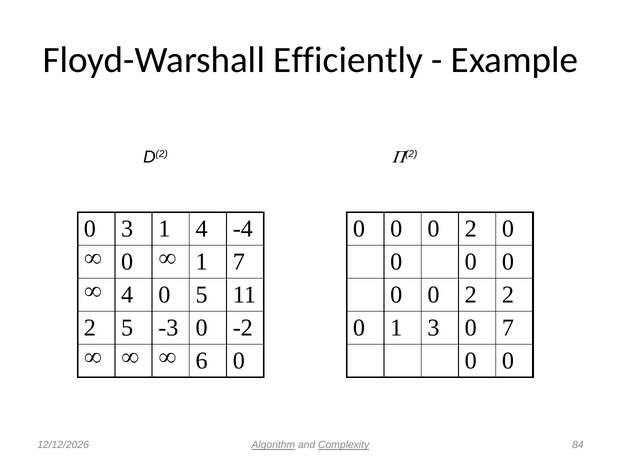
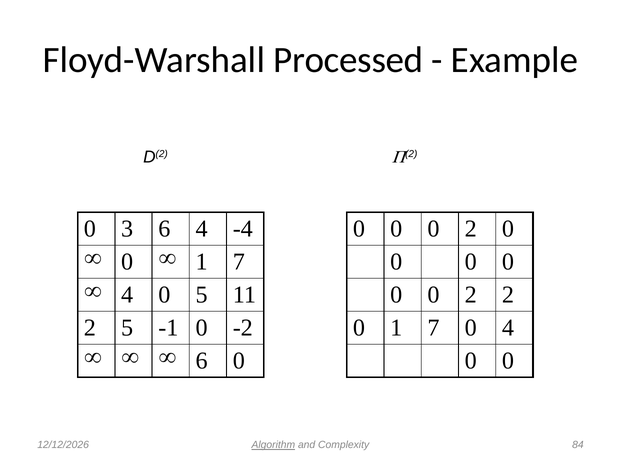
Efficiently: Efficiently -> Processed (348, 60)
3 1: 1 -> 6 (164, 229)
-3: -3 -> -1 (168, 328)
0 1 3: 3 -> 7 (433, 328)
0 7: 7 -> 4 (508, 328)
Complexity underline: present -> none (344, 445)
